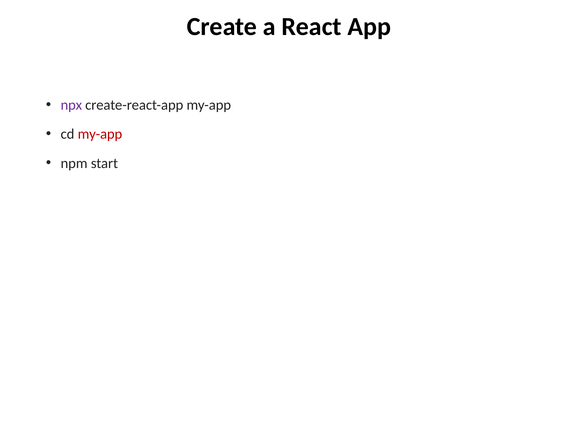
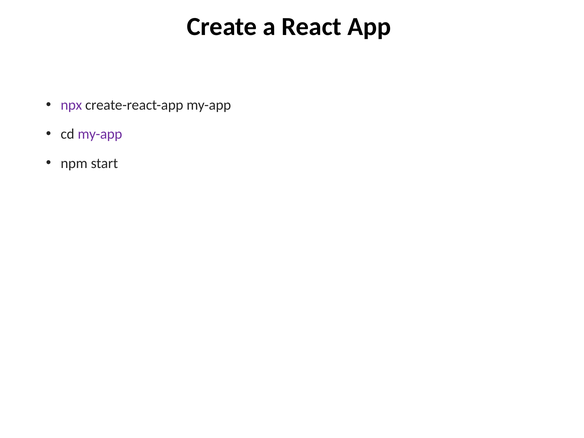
my-app colour: red -> purple (100, 134)
